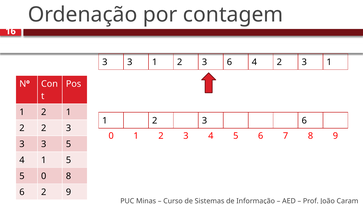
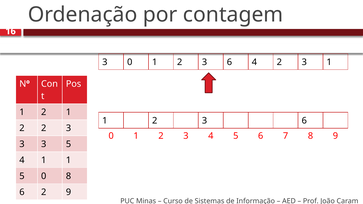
3: 3 -> 0 (130, 62)
1 5: 5 -> 1 (69, 160)
